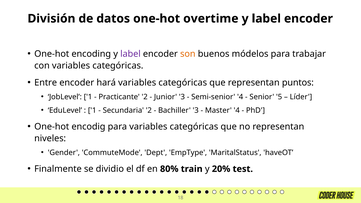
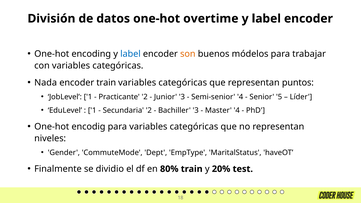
label colour: purple -> blue (130, 54)
Entre: Entre -> Nada (46, 83)
encoder hará: hará -> train (106, 83)
